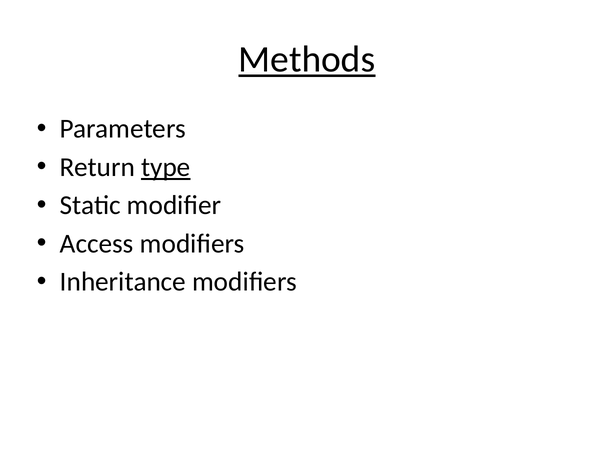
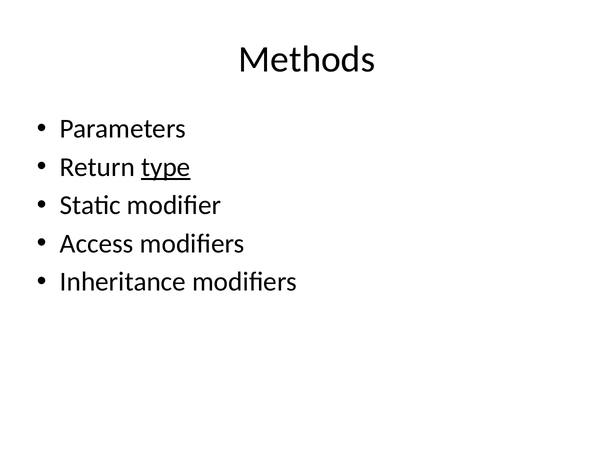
Methods underline: present -> none (307, 59)
